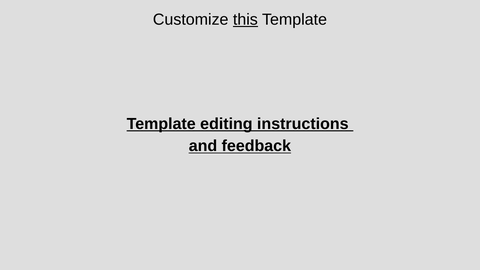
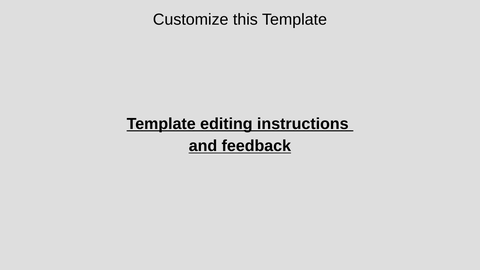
this underline: present -> none (245, 20)
